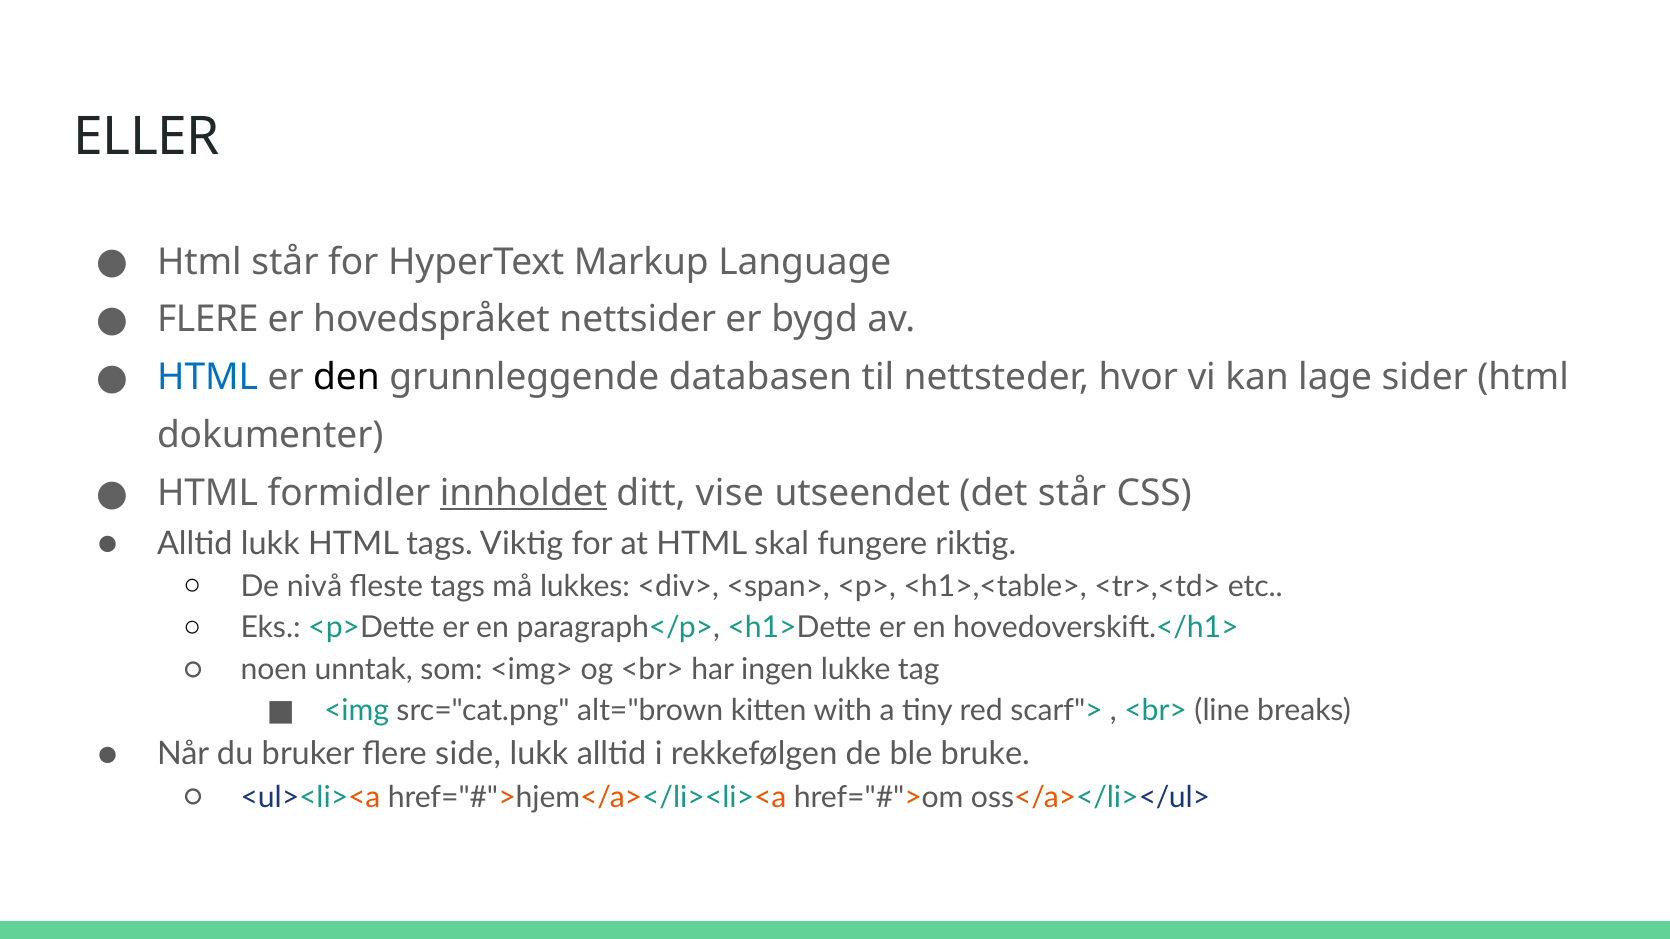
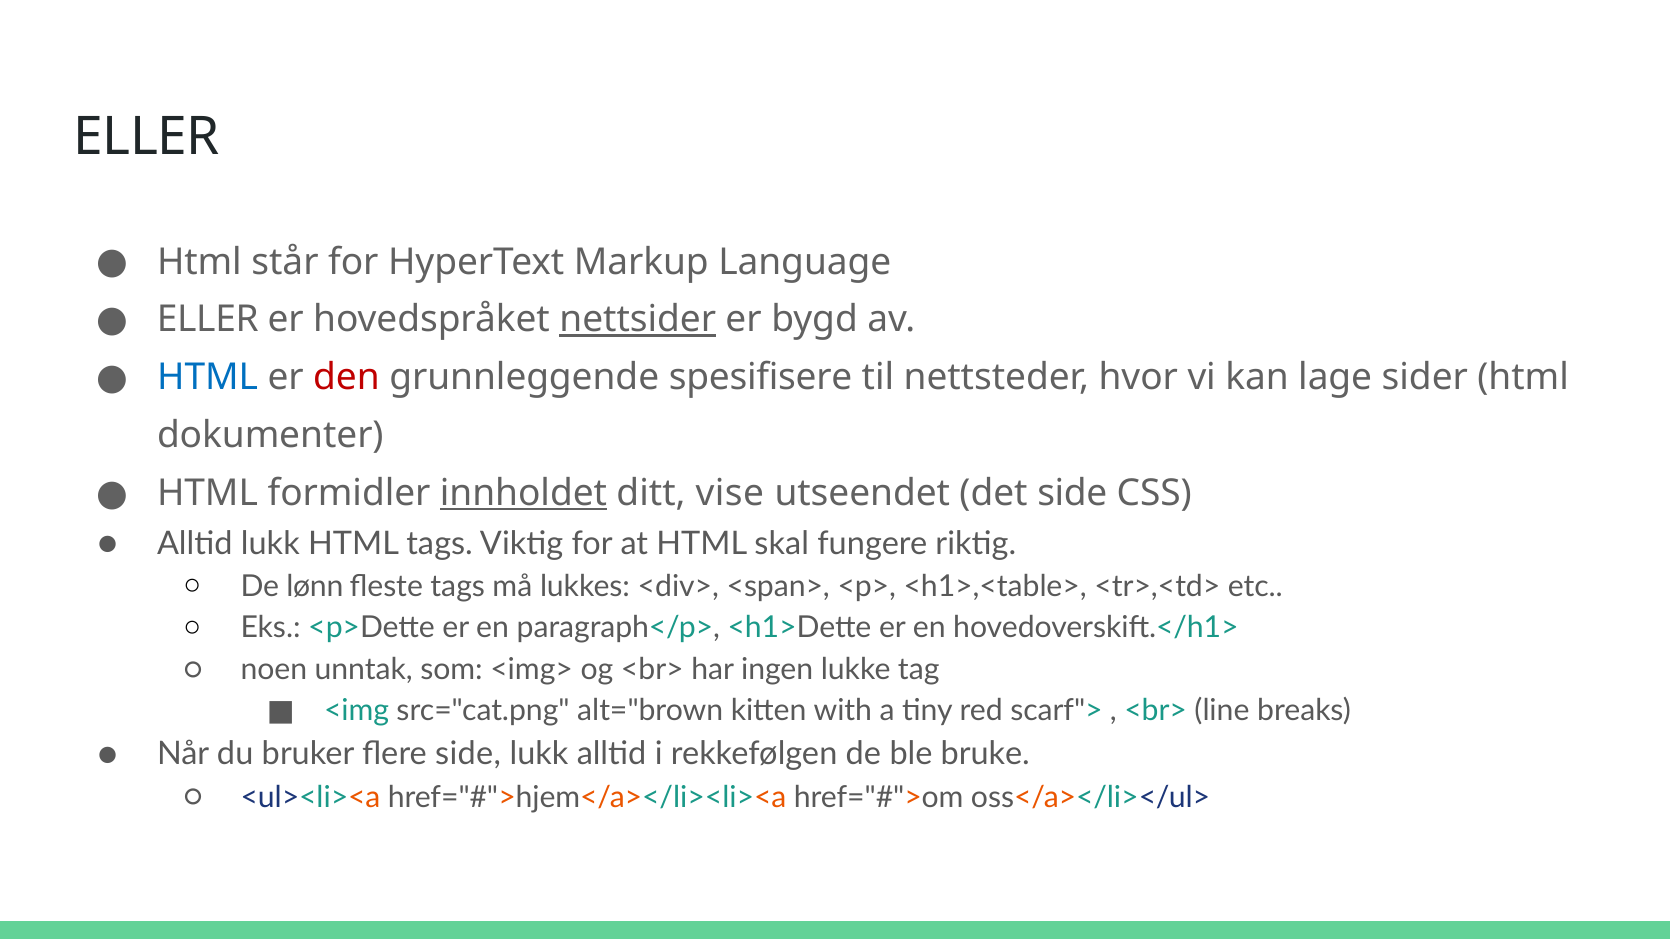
FLERE: FLERE -> ELLER (208, 320)
nettsider underline: none -> present (638, 320)
den colour: black -> red (346, 378)
databasen: databasen -> spesifisere (761, 378)
det står: står -> side (1072, 493)
nivå: nivå -> lønn (315, 586)
